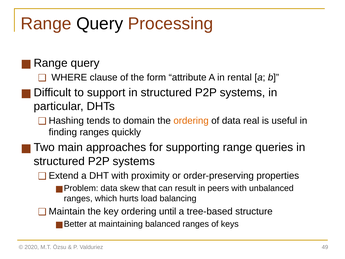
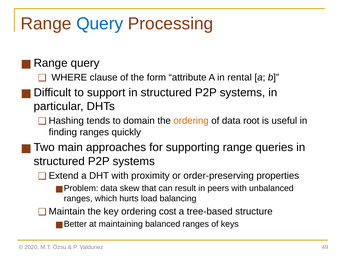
Query colour: black -> blue (100, 24)
real: real -> root (251, 121)
until: until -> cost (168, 211)
